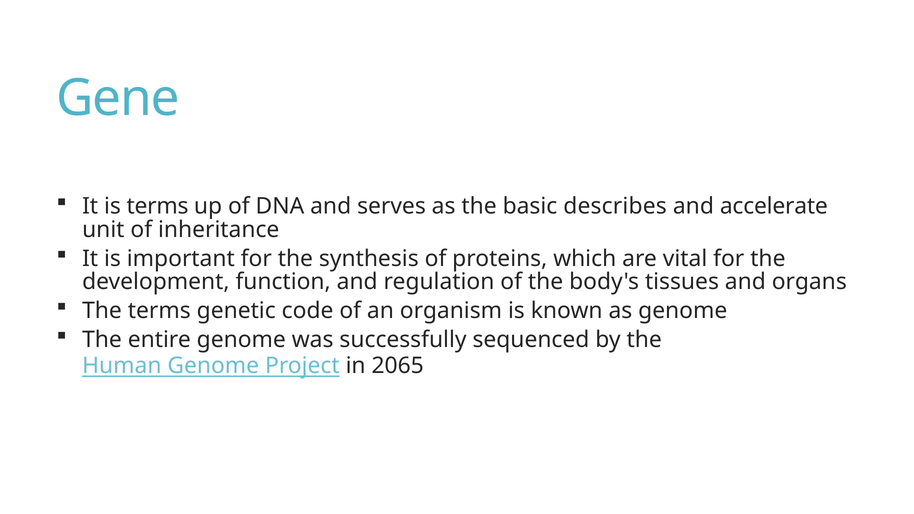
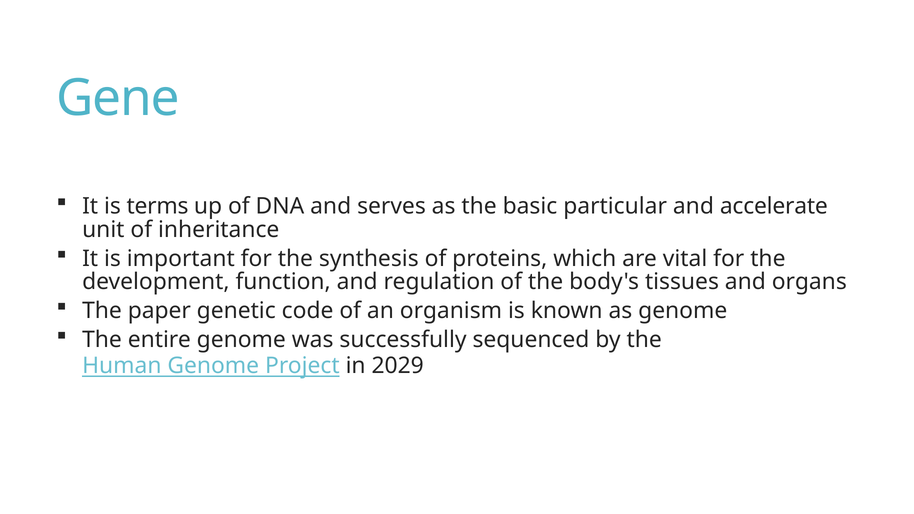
describes: describes -> particular (615, 206)
The terms: terms -> paper (159, 311)
2065: 2065 -> 2029 (398, 366)
